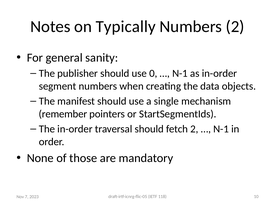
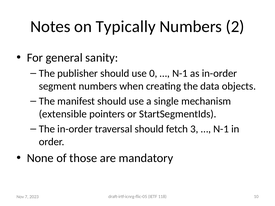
remember: remember -> extensible (63, 114)
fetch 2: 2 -> 3 (194, 129)
